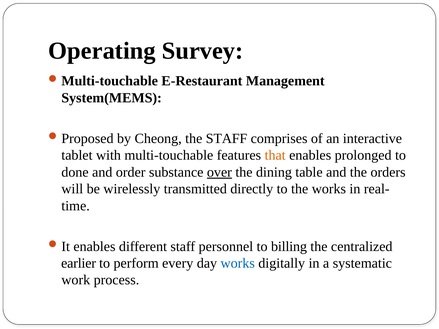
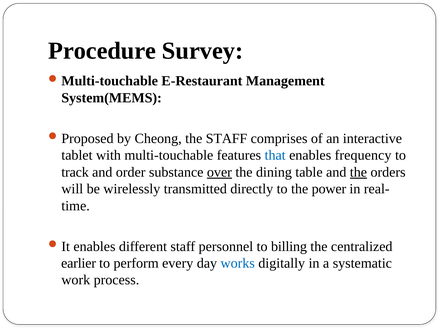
Operating: Operating -> Procedure (102, 51)
that colour: orange -> blue (275, 155)
prolonged: prolonged -> frequency (363, 155)
done: done -> track (75, 172)
the underline: none -> present (358, 172)
the works: works -> power (329, 189)
